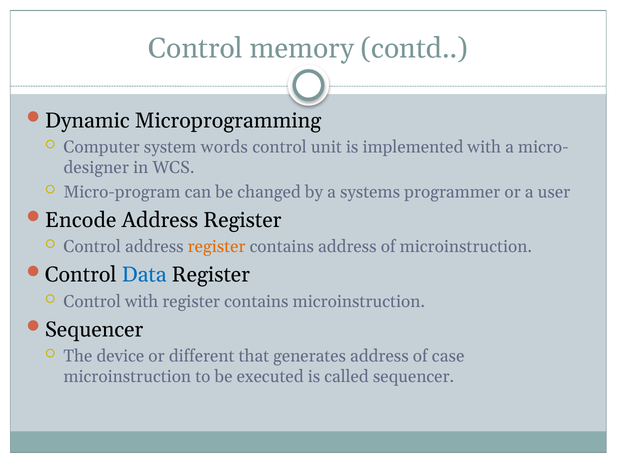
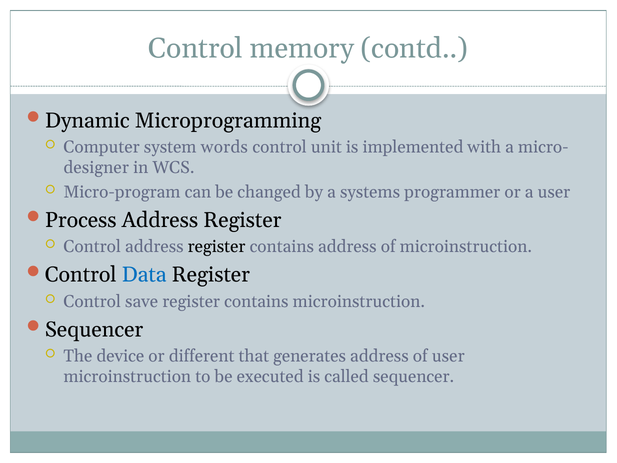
Encode: Encode -> Process (81, 220)
register colour: orange -> black (217, 247)
Control with: with -> save (142, 301)
of case: case -> user (448, 356)
